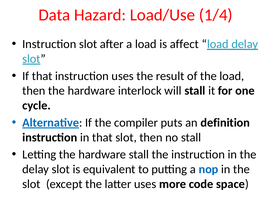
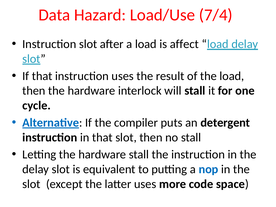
1/4: 1/4 -> 7/4 (216, 15)
definition: definition -> detergent (225, 123)
